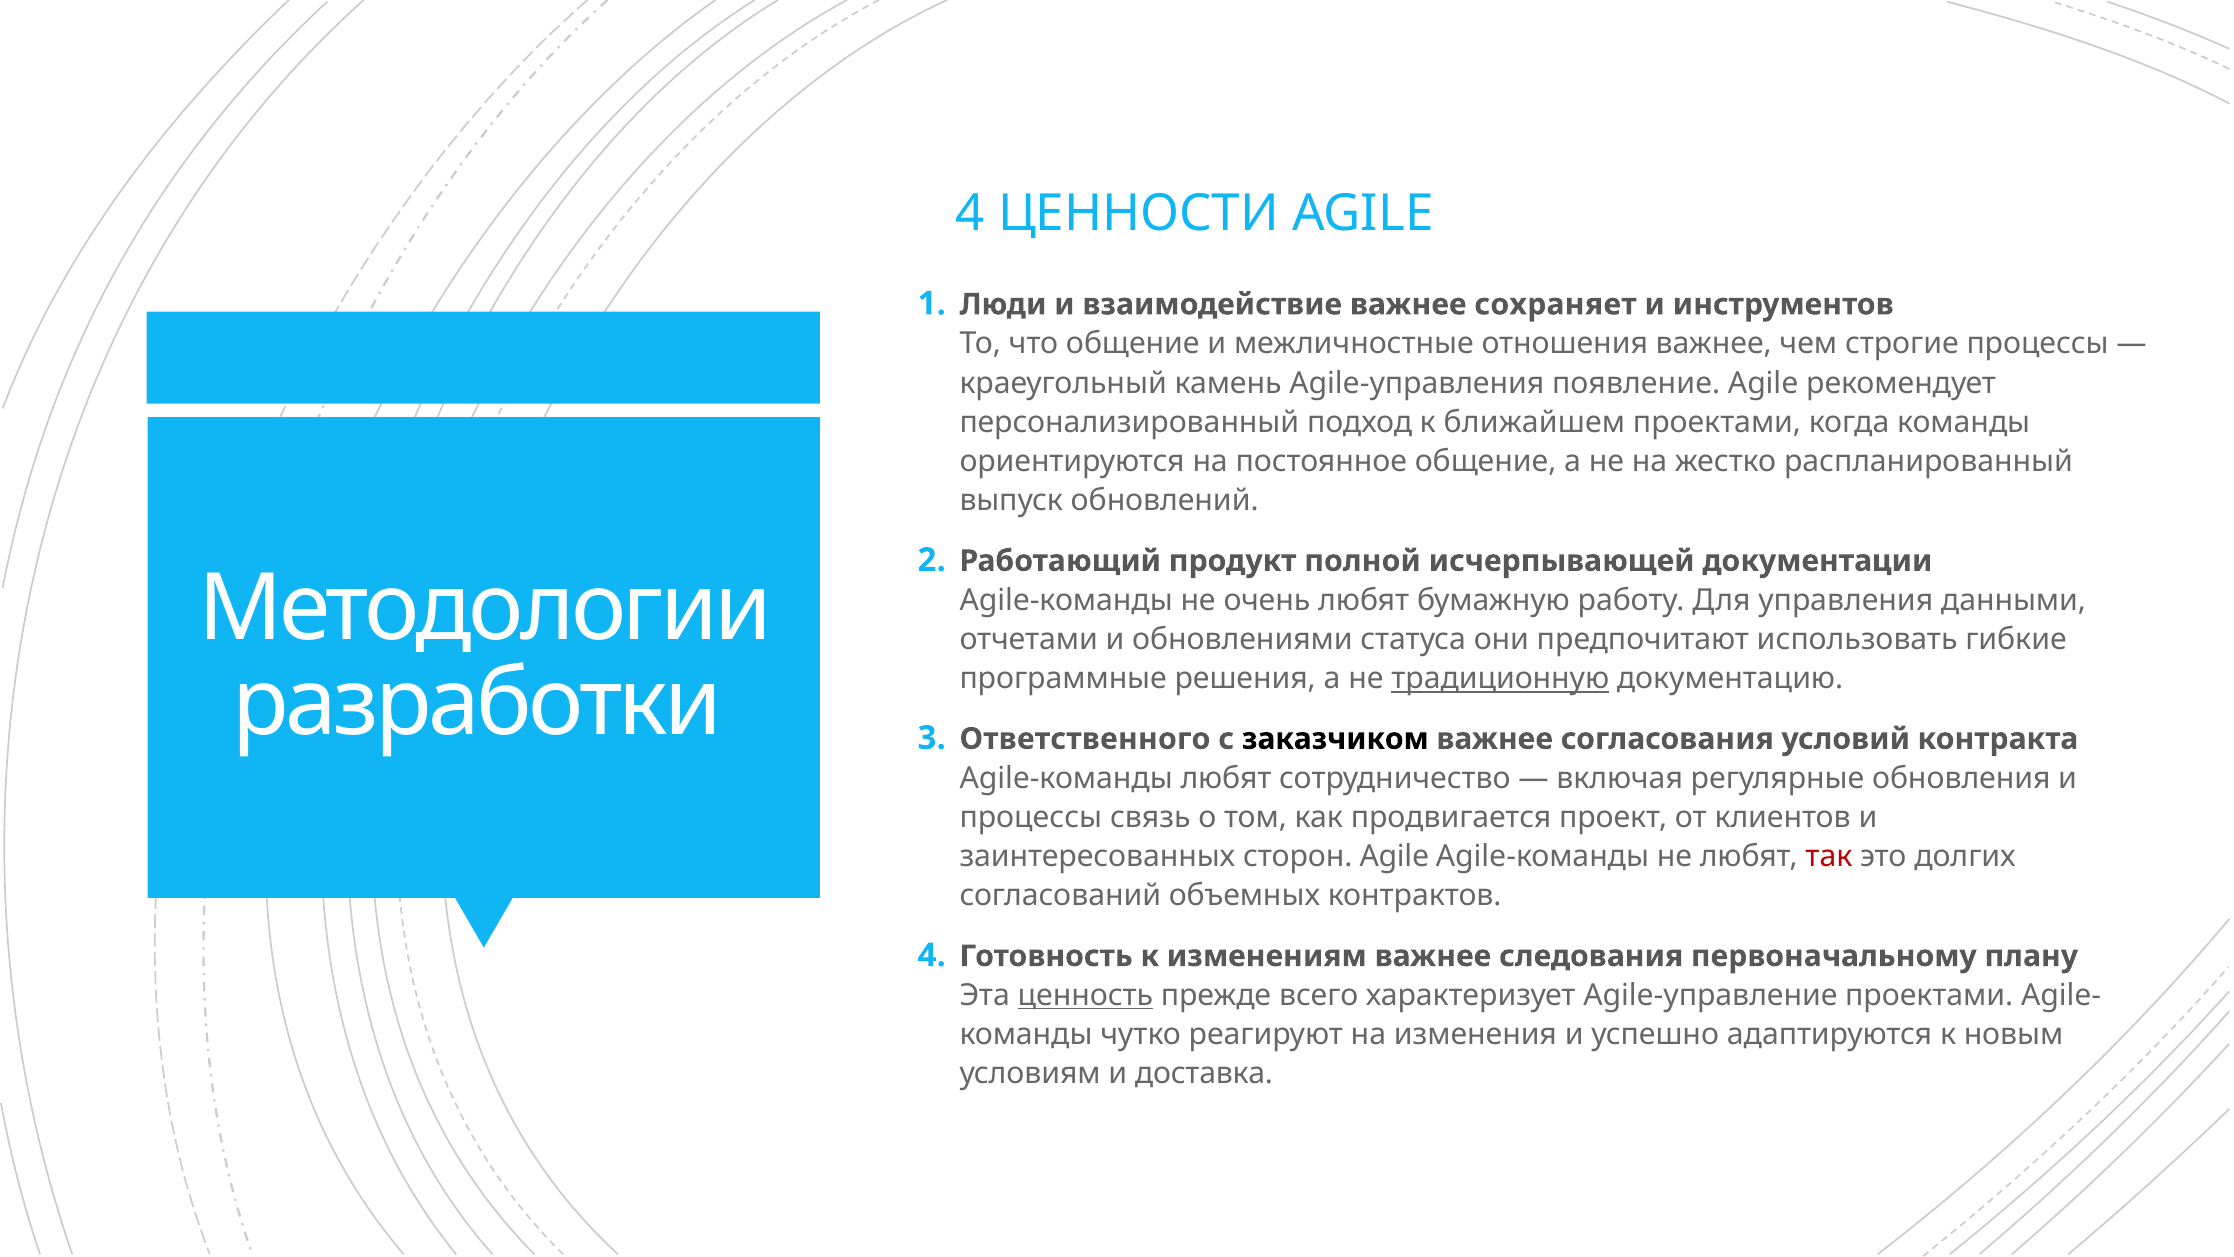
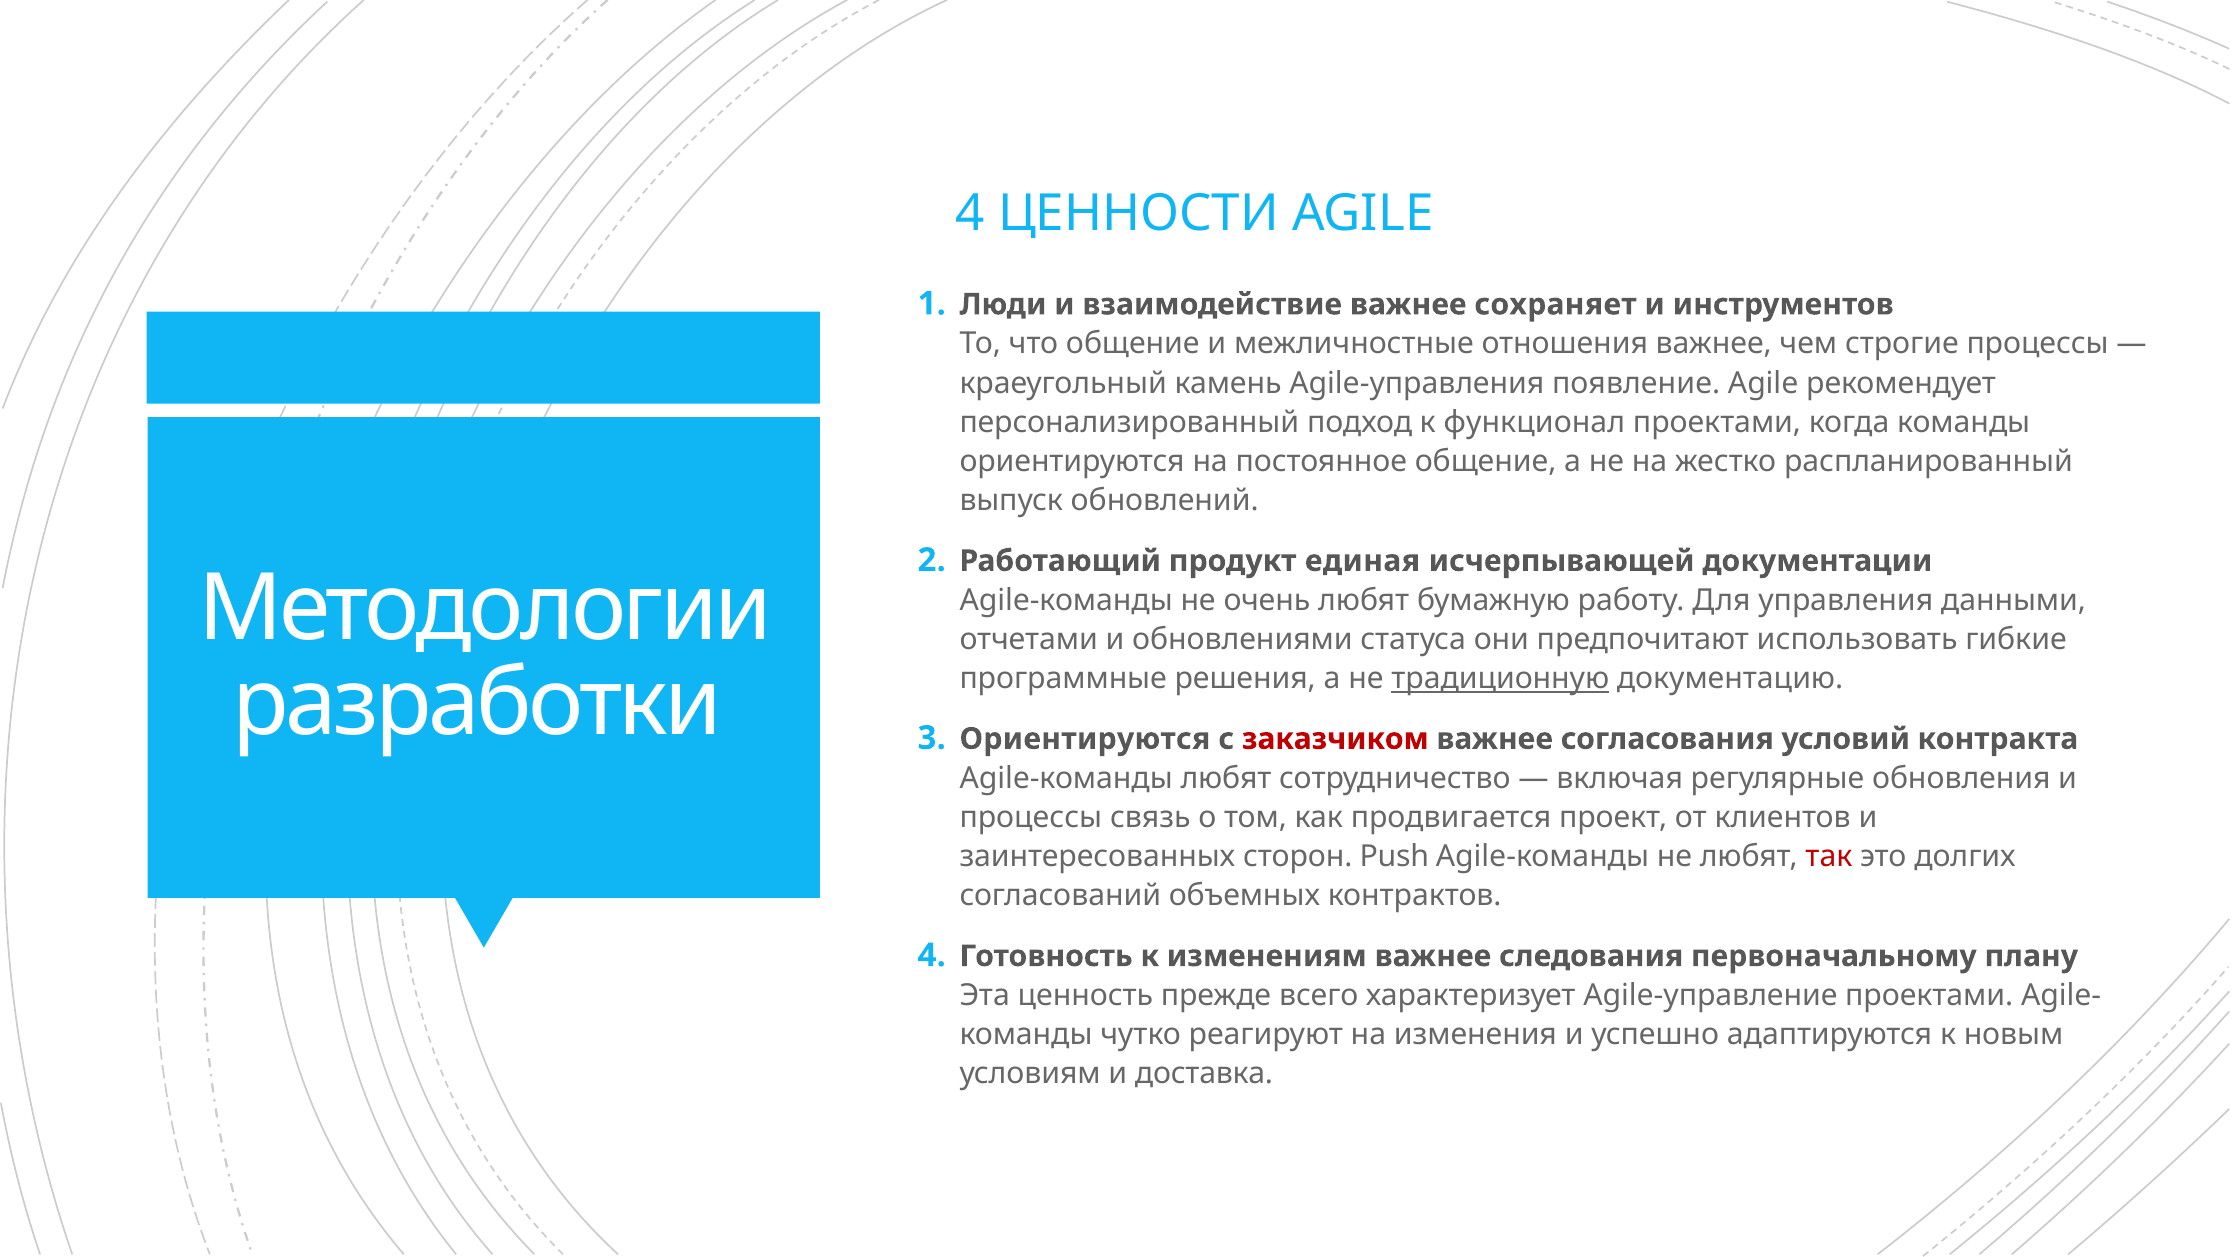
ближайшем: ближайшем -> функционал (1534, 422)
полной: полной -> единая (1362, 561)
Ответственного: Ответственного -> Ориентируются (1085, 739)
заказчиком colour: black -> red (1335, 739)
сторон Agile: Agile -> Push (1394, 856)
ценность underline: present -> none (1085, 995)
